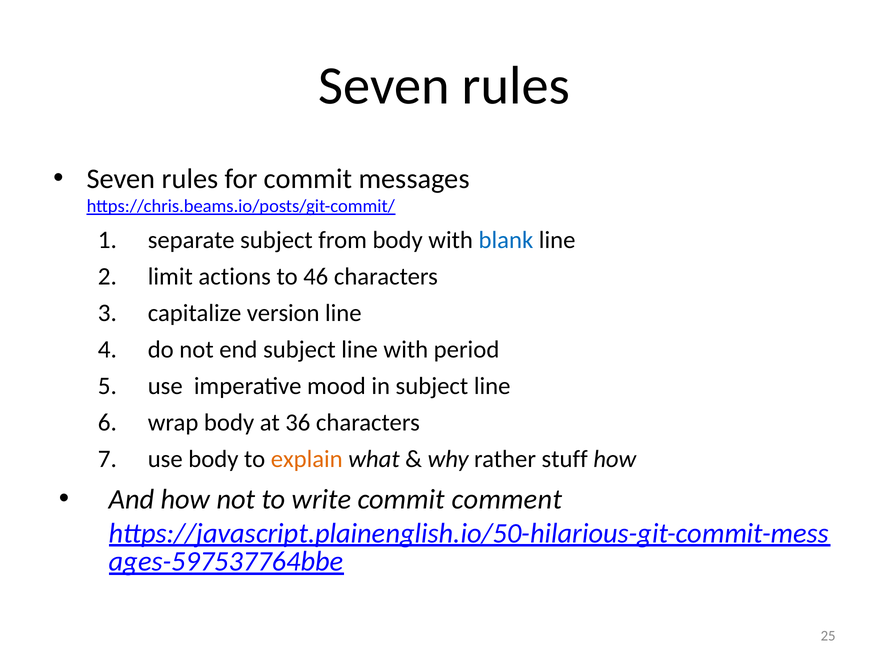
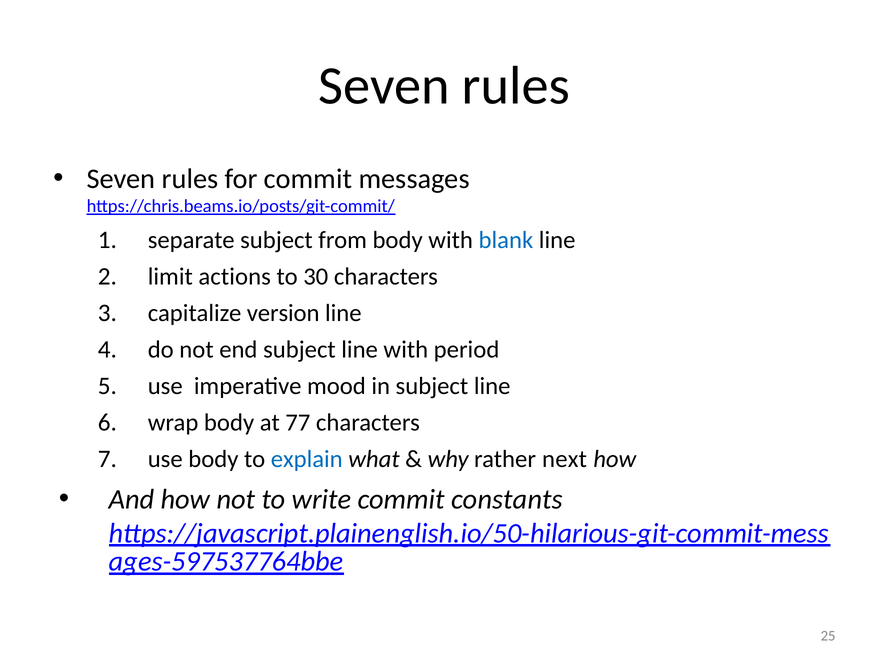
46: 46 -> 30 (316, 277)
36: 36 -> 77 (298, 423)
explain colour: orange -> blue (307, 460)
stuff: stuff -> next (565, 460)
comment: comment -> constants (507, 500)
